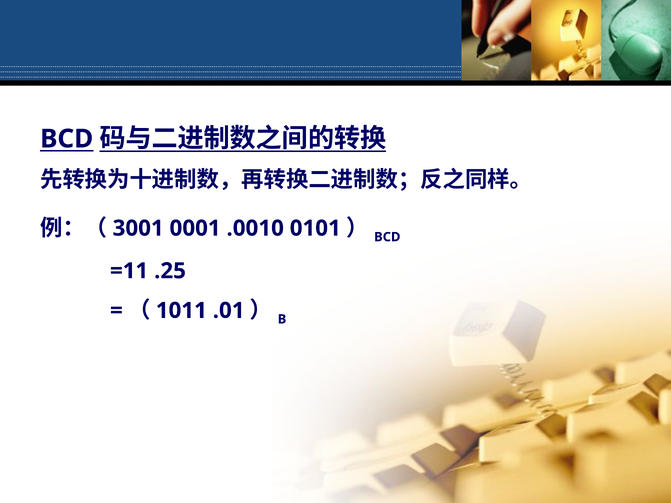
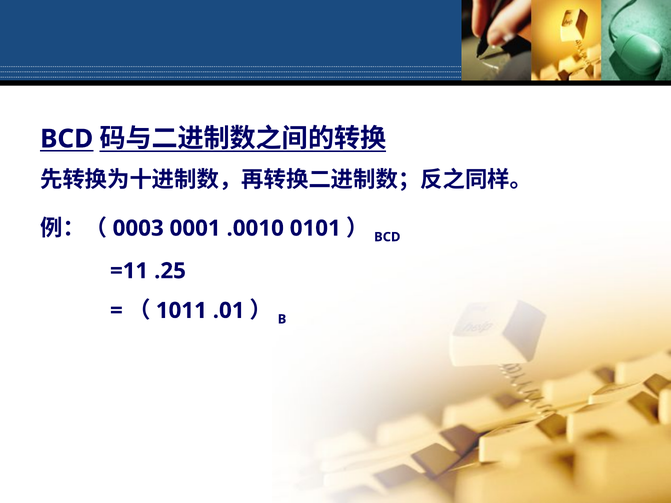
3001: 3001 -> 0003 (138, 228)
